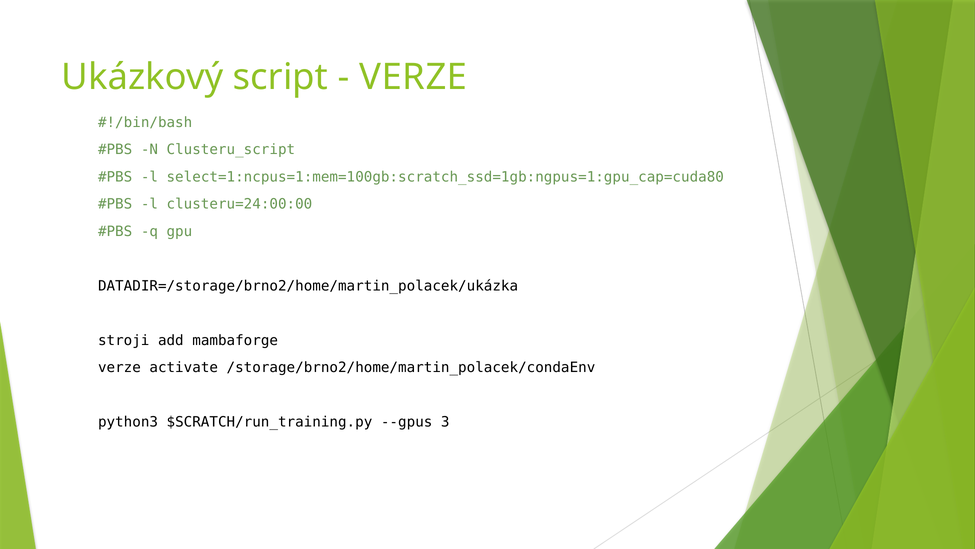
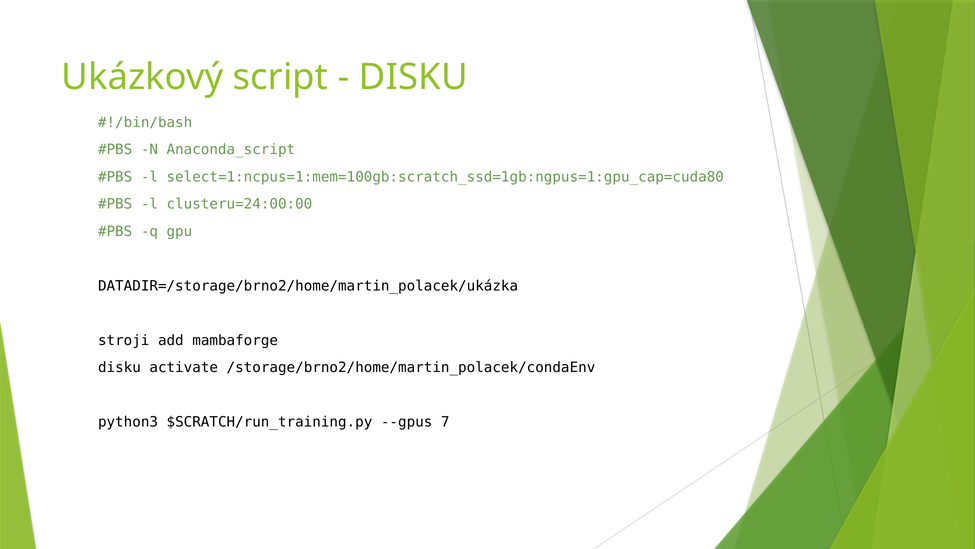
VERZE: VERZE -> DISKU (413, 77)
Clusteru_script: Clusteru_script -> Anaconda_script (231, 149)
verze: verze -> disku (119, 367)
3: 3 -> 7 (445, 422)
